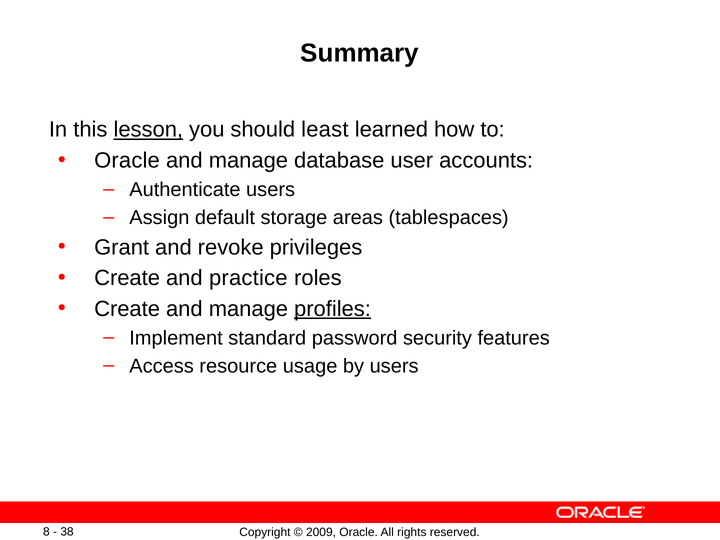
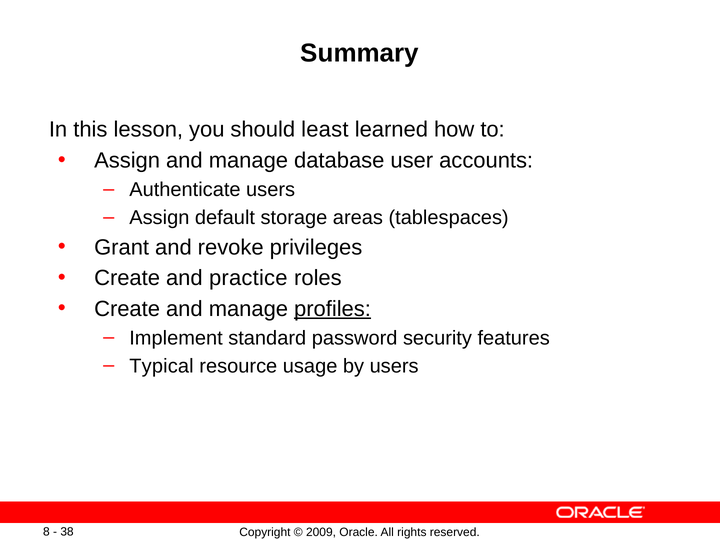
lesson underline: present -> none (148, 130)
Oracle: Oracle -> Assign (127, 161)
Access: Access -> Typical (162, 366)
